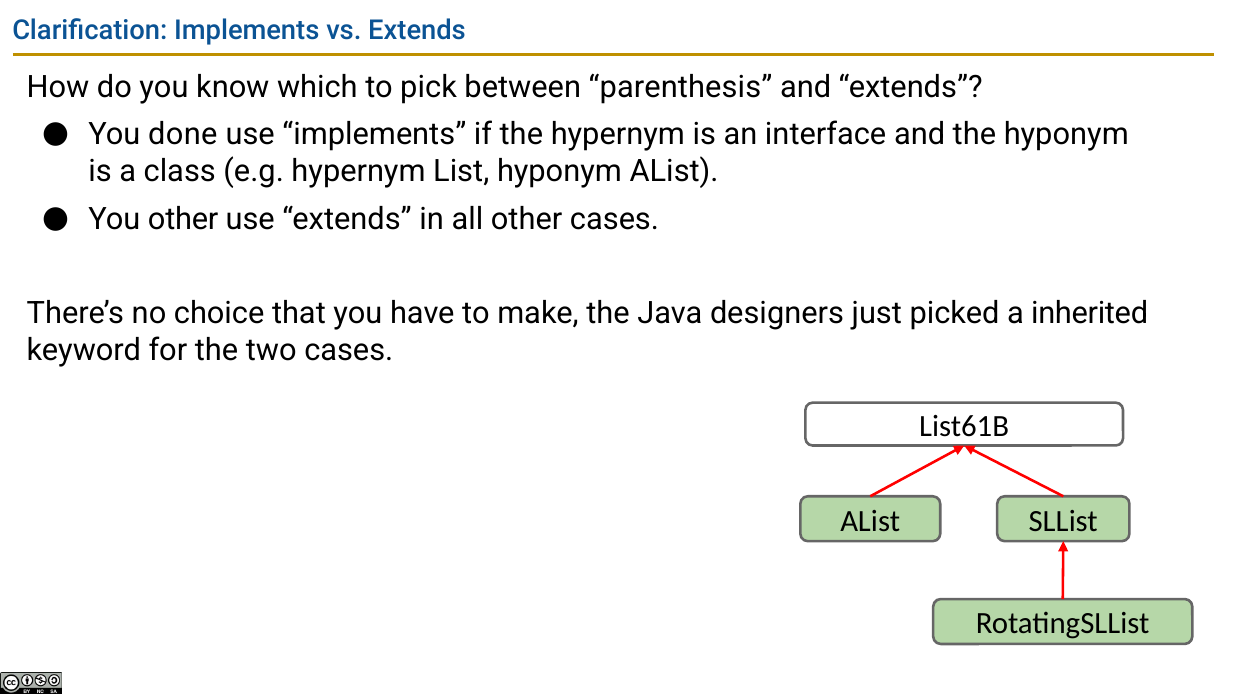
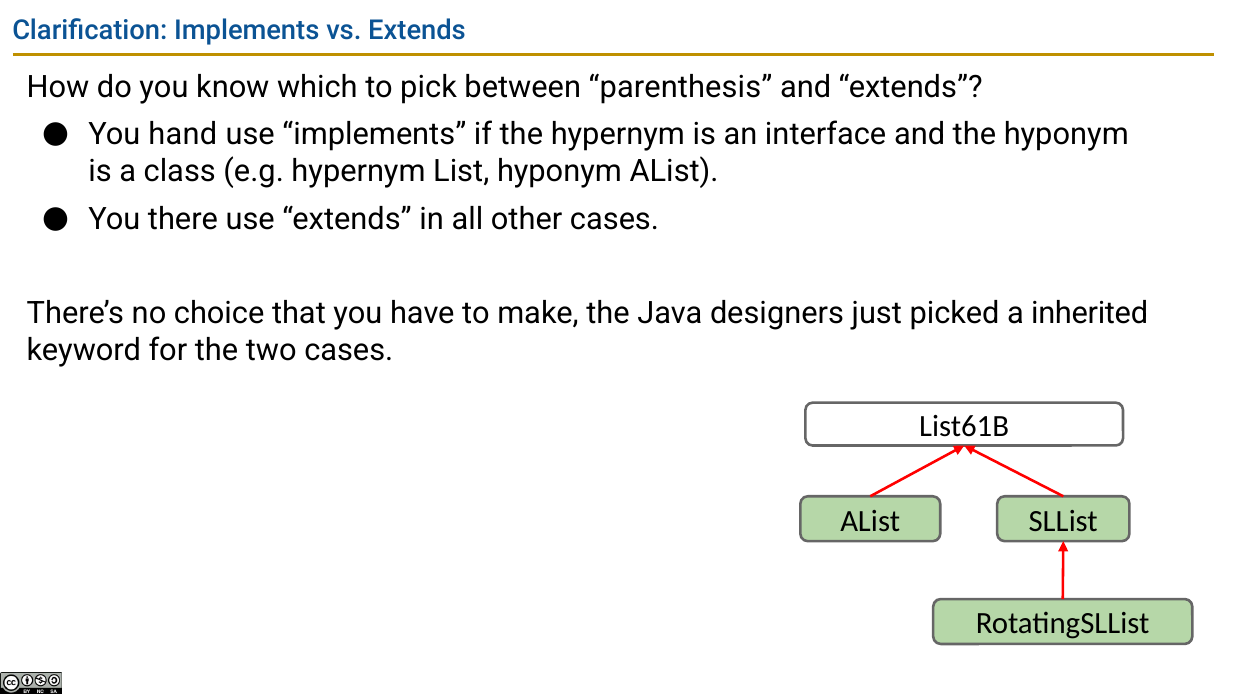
done: done -> hand (183, 134)
You other: other -> there (183, 219)
